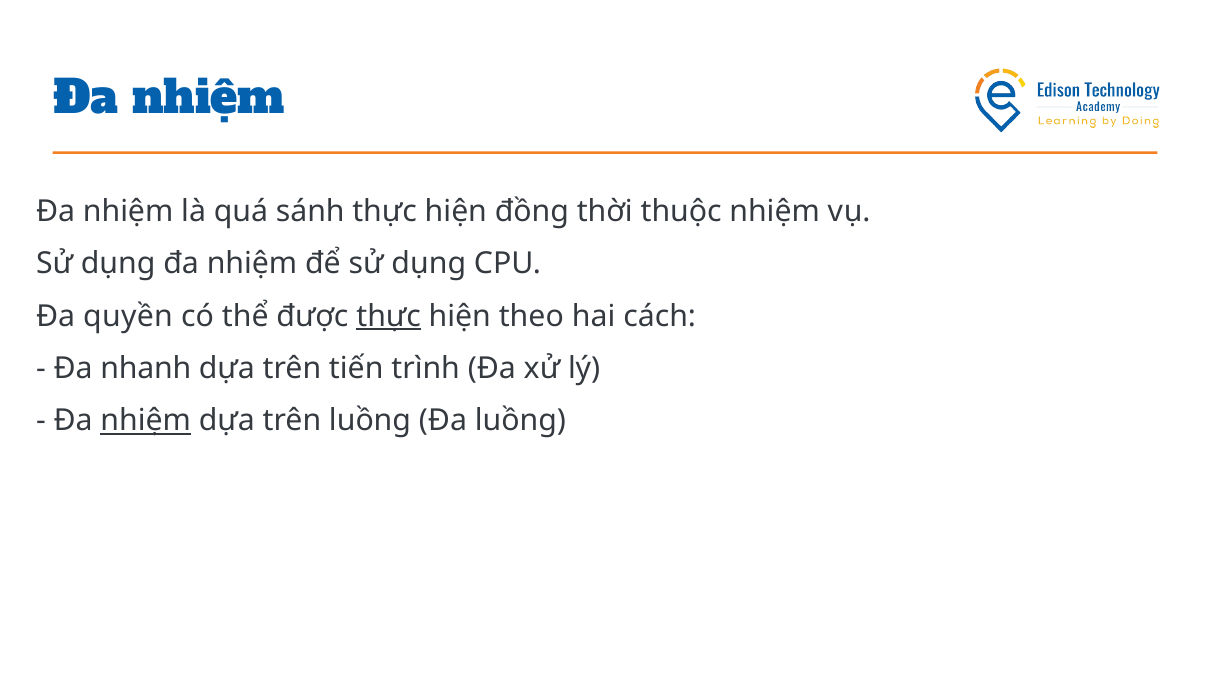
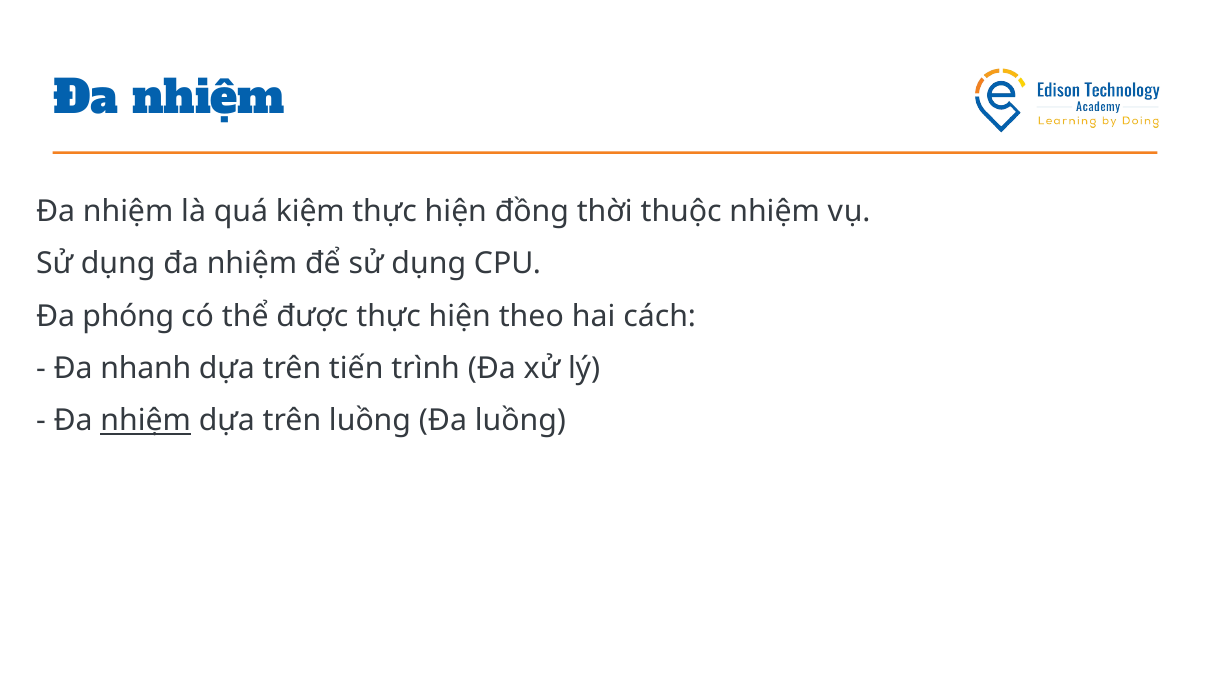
sánh: sánh -> kiệm (310, 211)
quyền: quyền -> phóng (128, 316)
thực underline: present -> none (389, 316)
